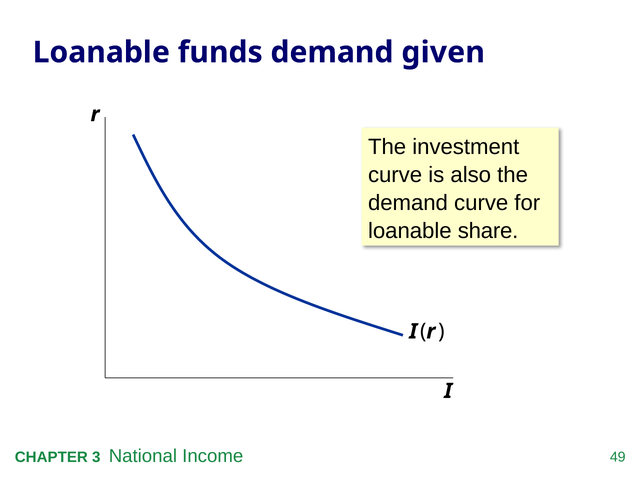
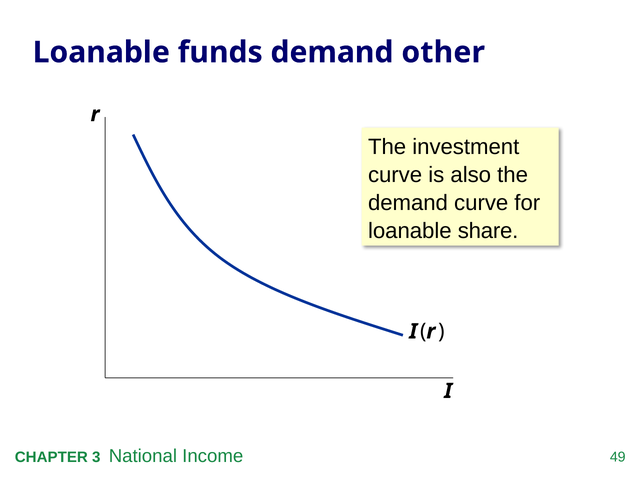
given: given -> other (443, 52)
